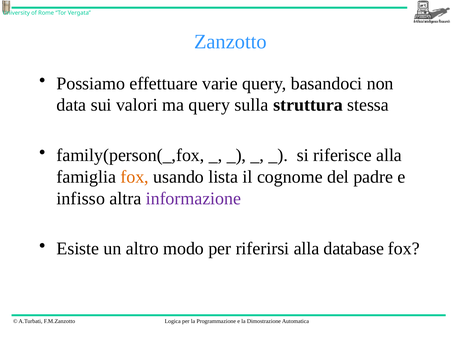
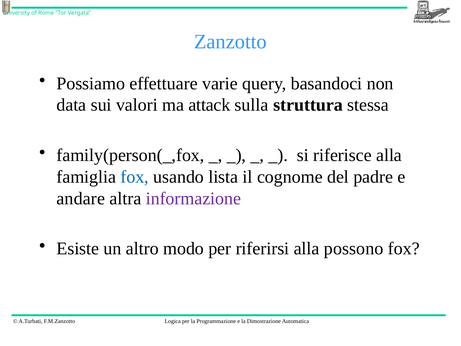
ma query: query -> attack (209, 105)
fox colour: orange -> blue (135, 177)
infisso: infisso -> andare (81, 198)
database: database -> possono (354, 249)
